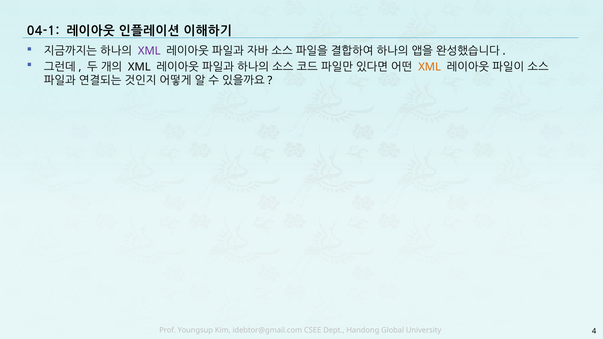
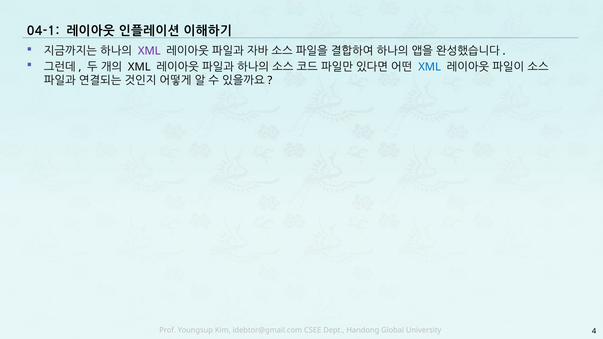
XML colour: orange -> blue (430, 67)
